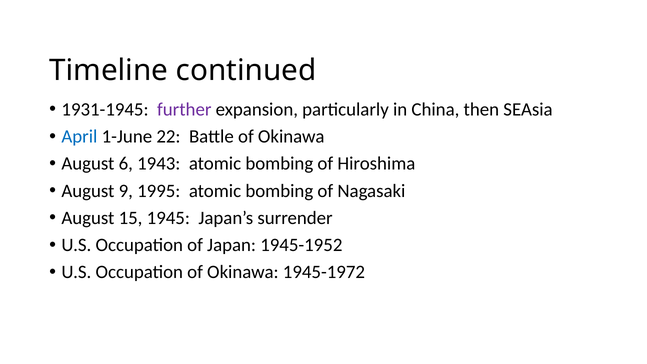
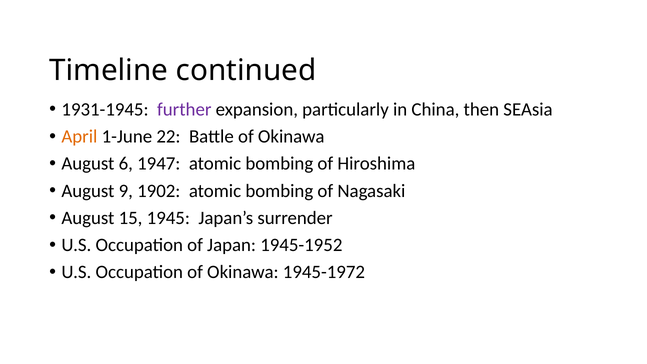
April colour: blue -> orange (79, 137)
1943: 1943 -> 1947 (159, 164)
1995: 1995 -> 1902 (159, 191)
